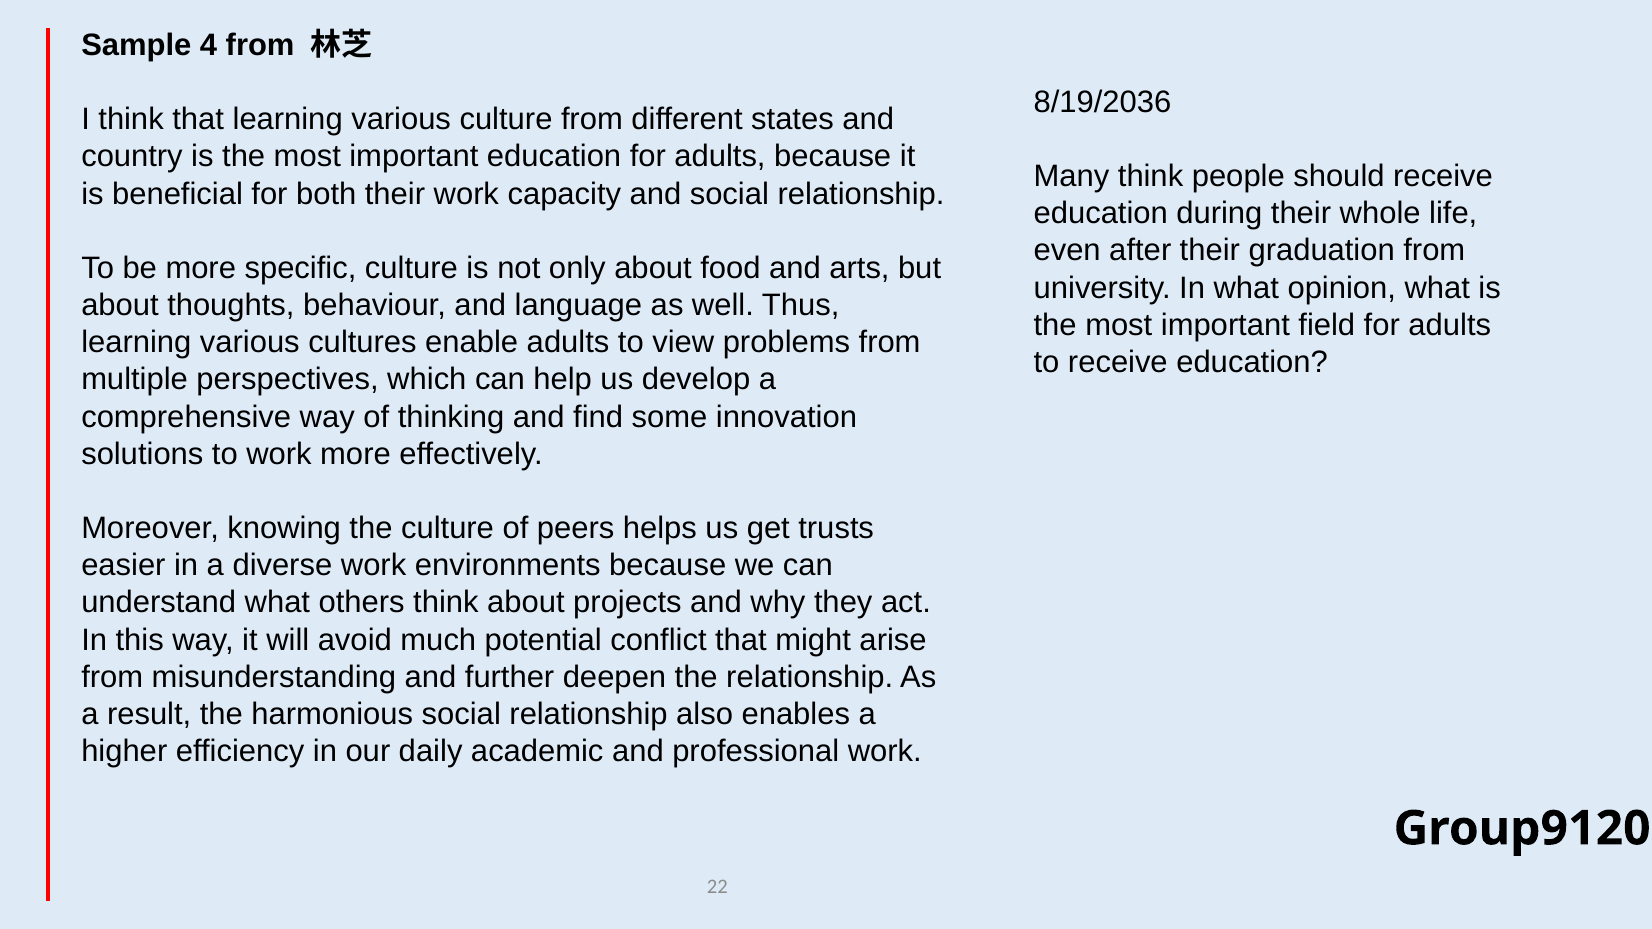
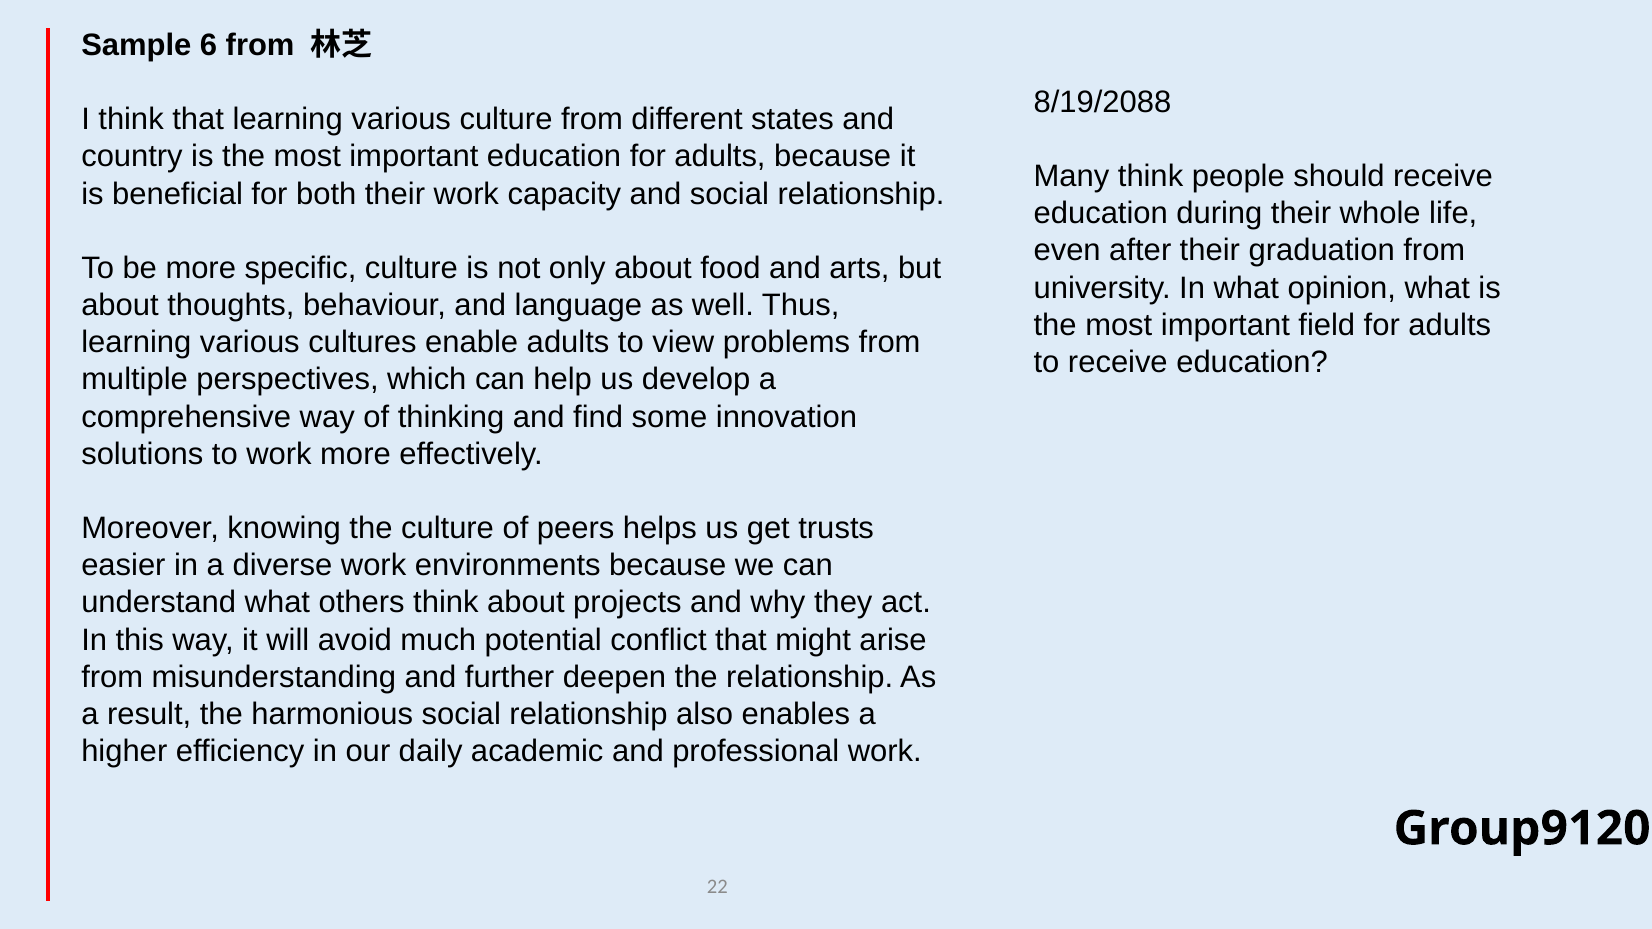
4: 4 -> 6 (209, 45)
8/19/2036: 8/19/2036 -> 8/19/2088 (1102, 102)
